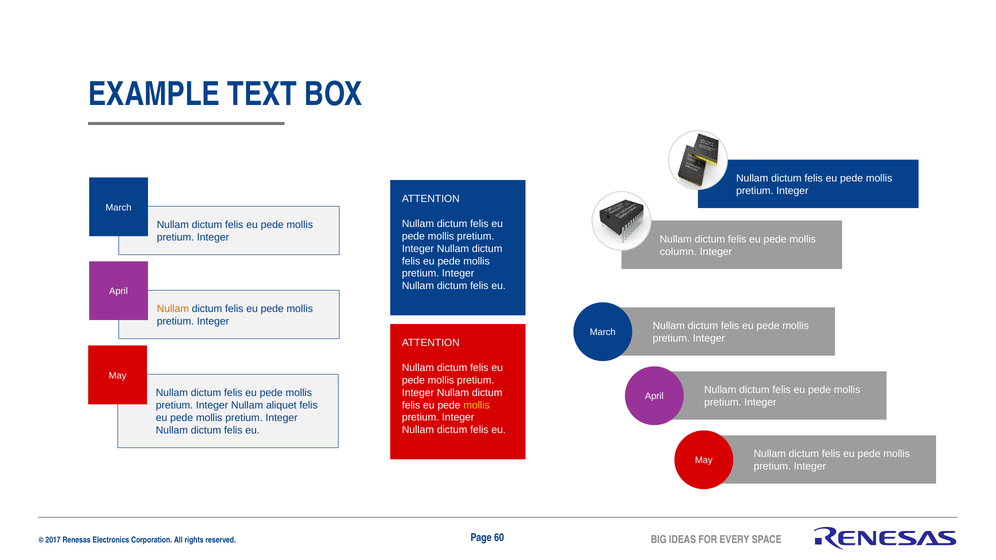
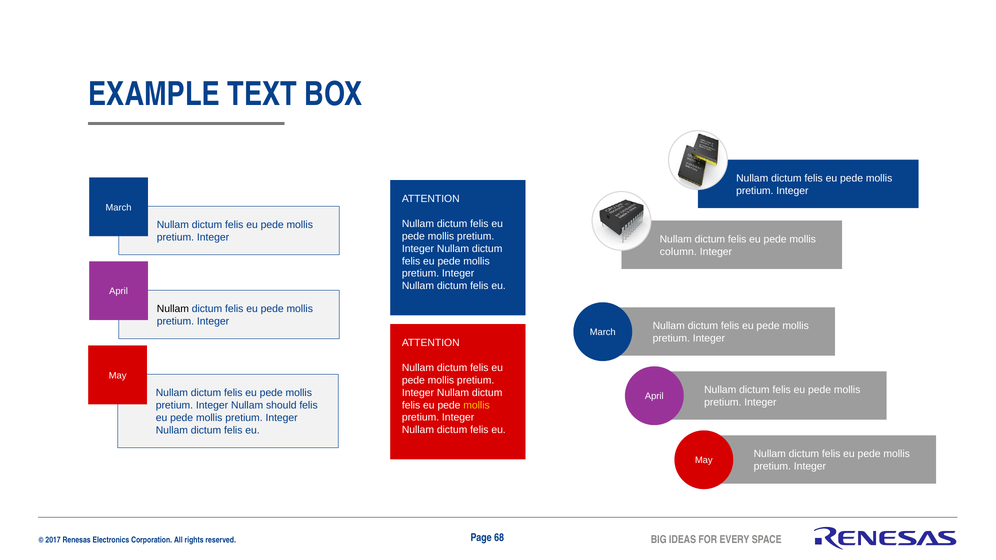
Nullam colour: orange -> black (173, 309)
aliquet: aliquet -> should (281, 406)
60: 60 -> 68 (499, 538)
